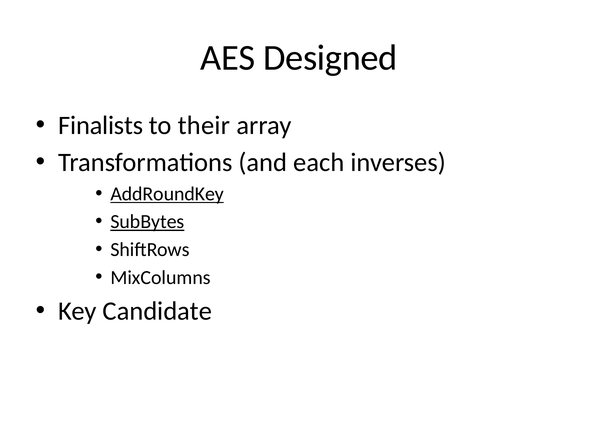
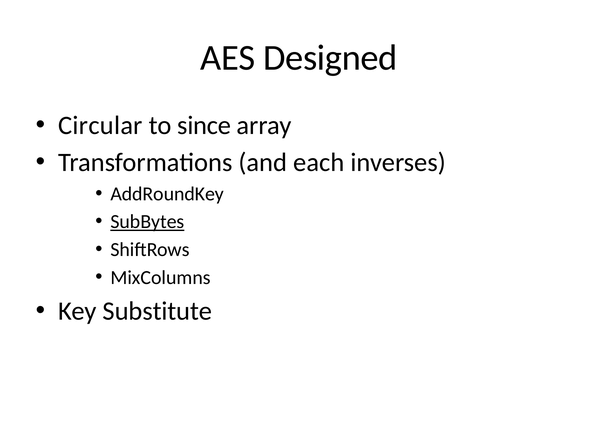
Finalists: Finalists -> Circular (100, 125)
their: their -> since (204, 125)
AddRoundKey underline: present -> none (167, 194)
Candidate: Candidate -> Substitute (157, 311)
